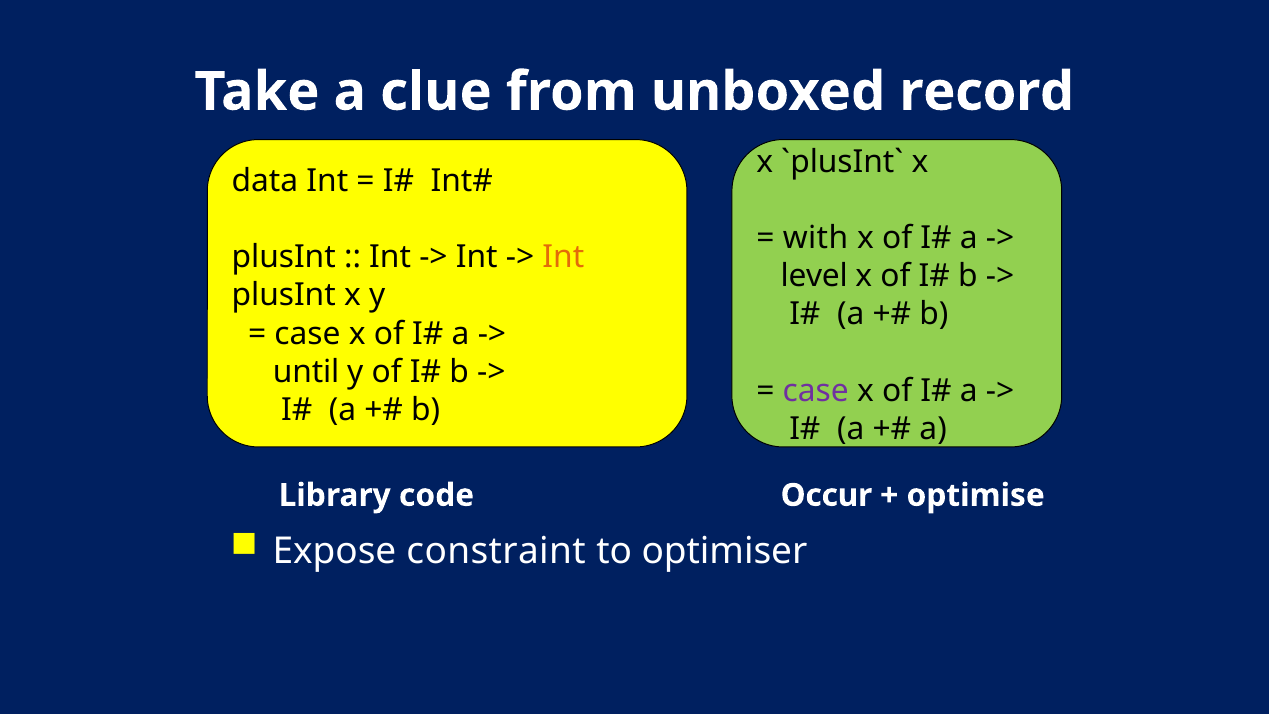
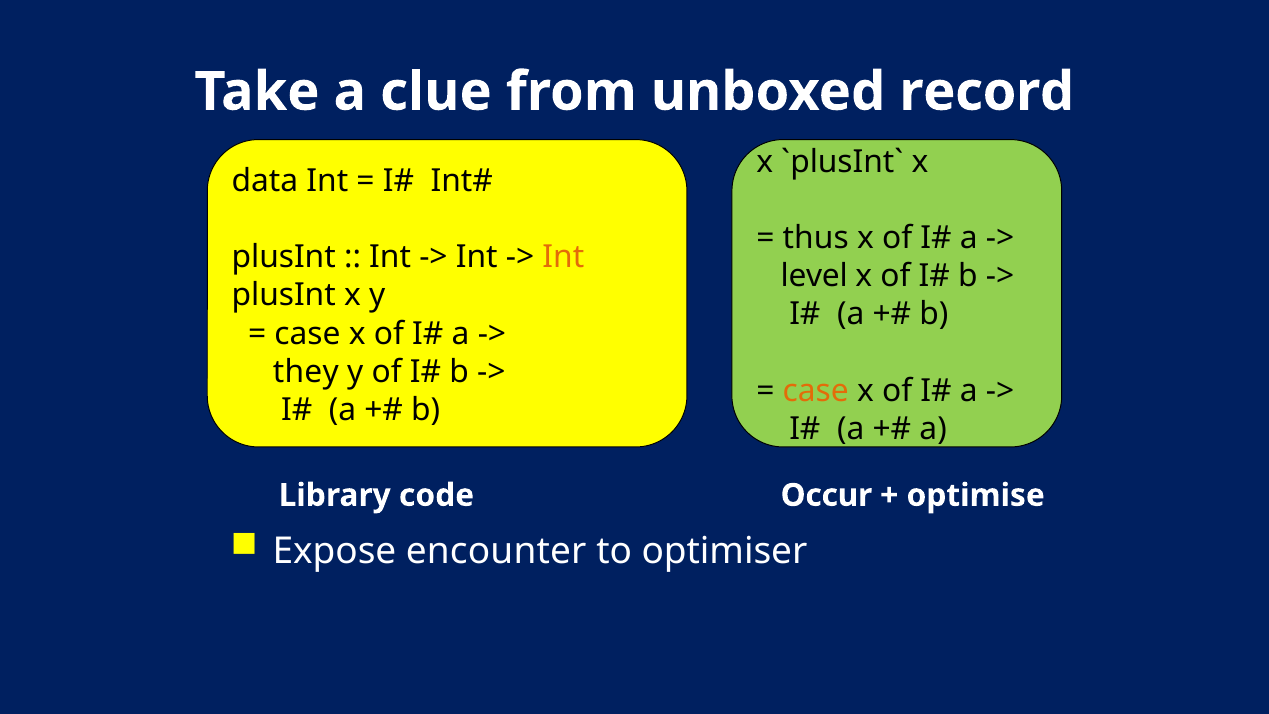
with: with -> thus (816, 238)
until: until -> they (306, 372)
case colour: purple -> orange (816, 391)
constraint: constraint -> encounter (496, 551)
